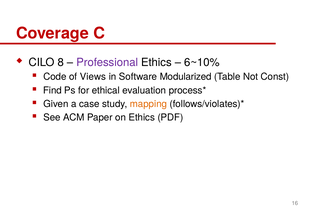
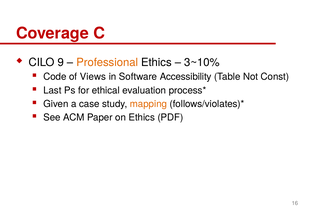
8: 8 -> 9 (61, 62)
Professional colour: purple -> orange (107, 62)
6~10%: 6~10% -> 3~10% (202, 62)
Modularized: Modularized -> Accessibility (186, 77)
Find: Find -> Last (52, 90)
